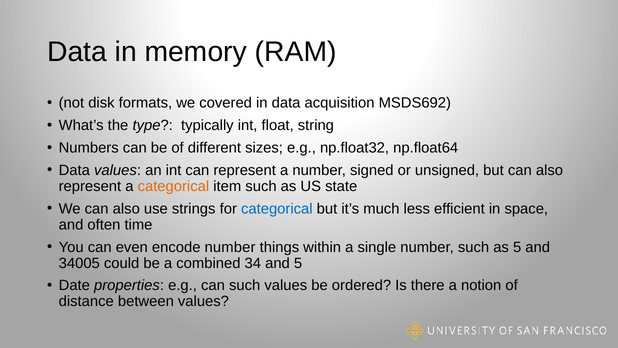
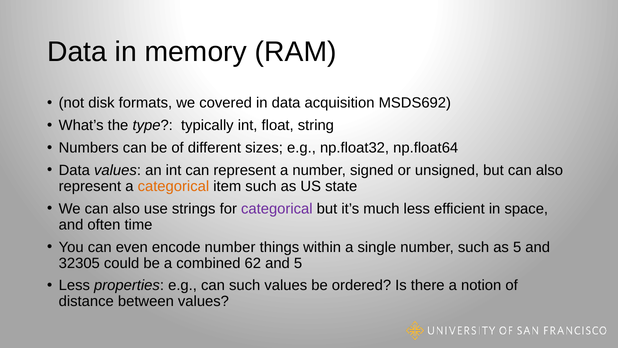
categorical colour: blue -> purple (277, 208)
34005: 34005 -> 32305 (79, 263)
34: 34 -> 62 (253, 263)
Date: Date -> Less (74, 285)
